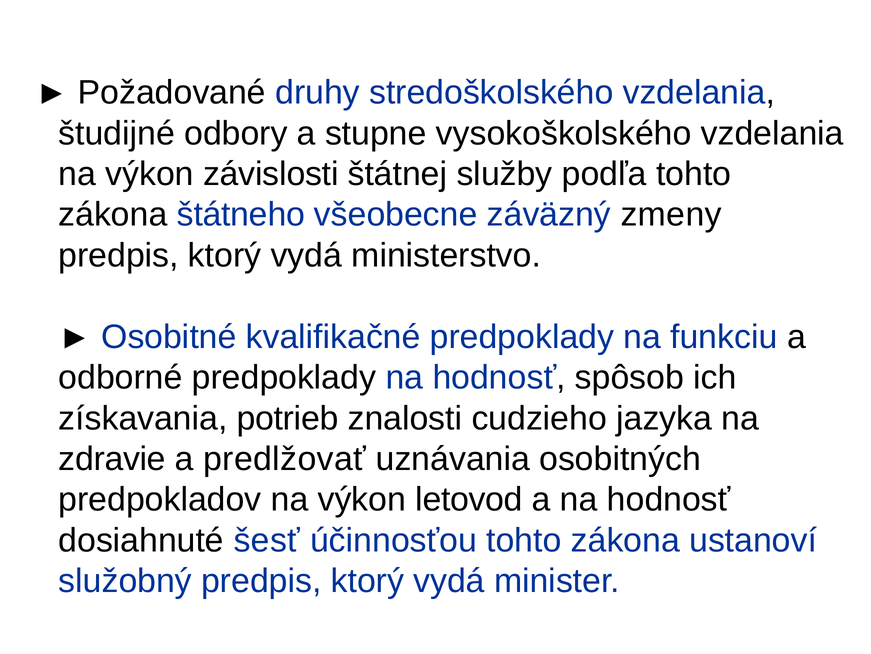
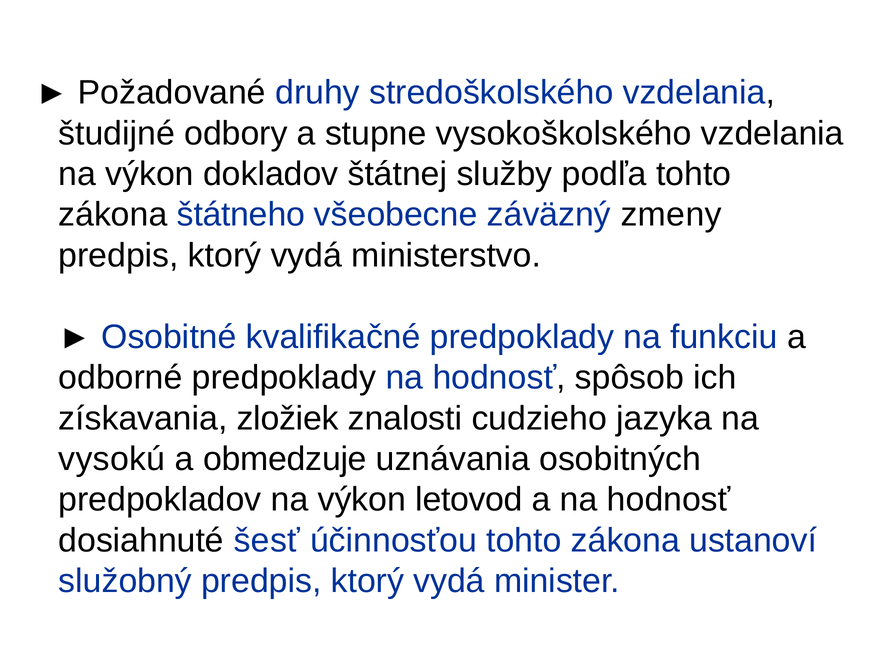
závislosti: závislosti -> dokladov (271, 174)
potrieb: potrieb -> zložiek (288, 418)
zdravie: zdravie -> vysokú (112, 459)
predlžovať: predlžovať -> obmedzuje (285, 459)
